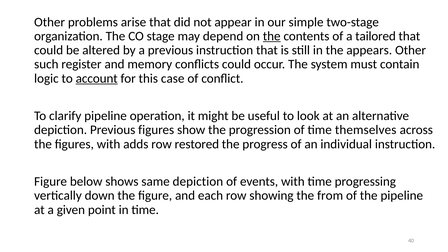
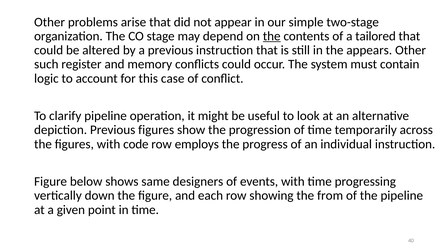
account underline: present -> none (97, 78)
themselves: themselves -> temporarily (366, 130)
adds: adds -> code (136, 144)
restored: restored -> employs (197, 144)
same depiction: depiction -> designers (198, 182)
